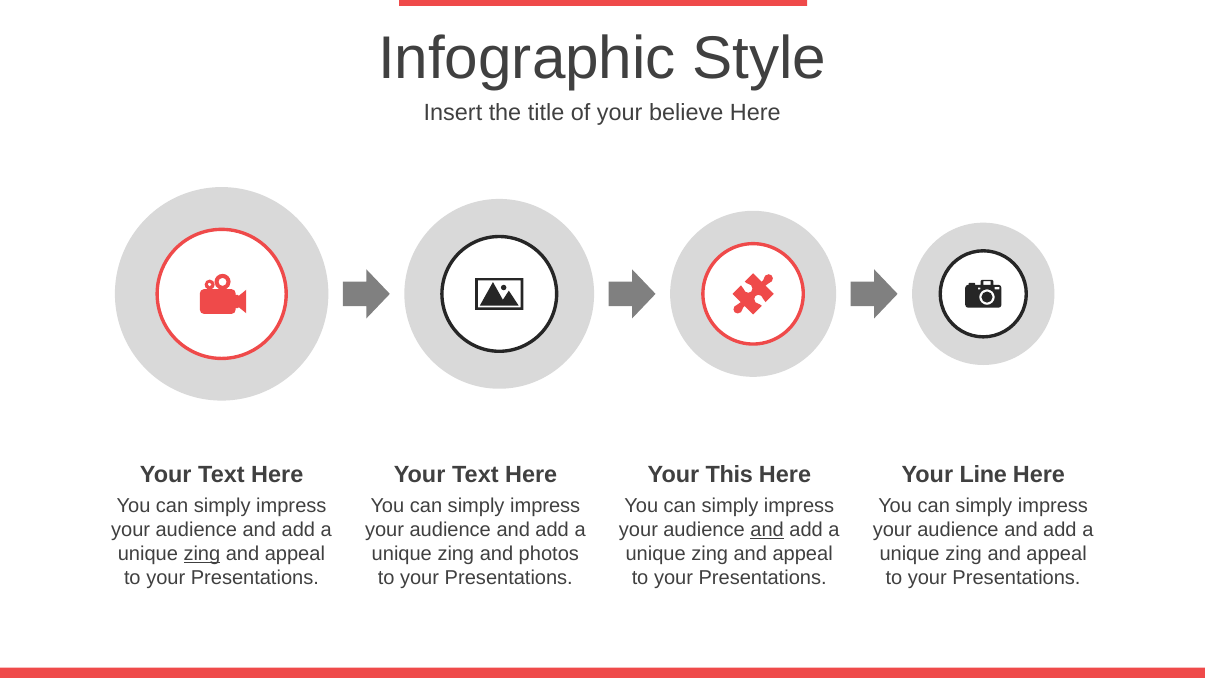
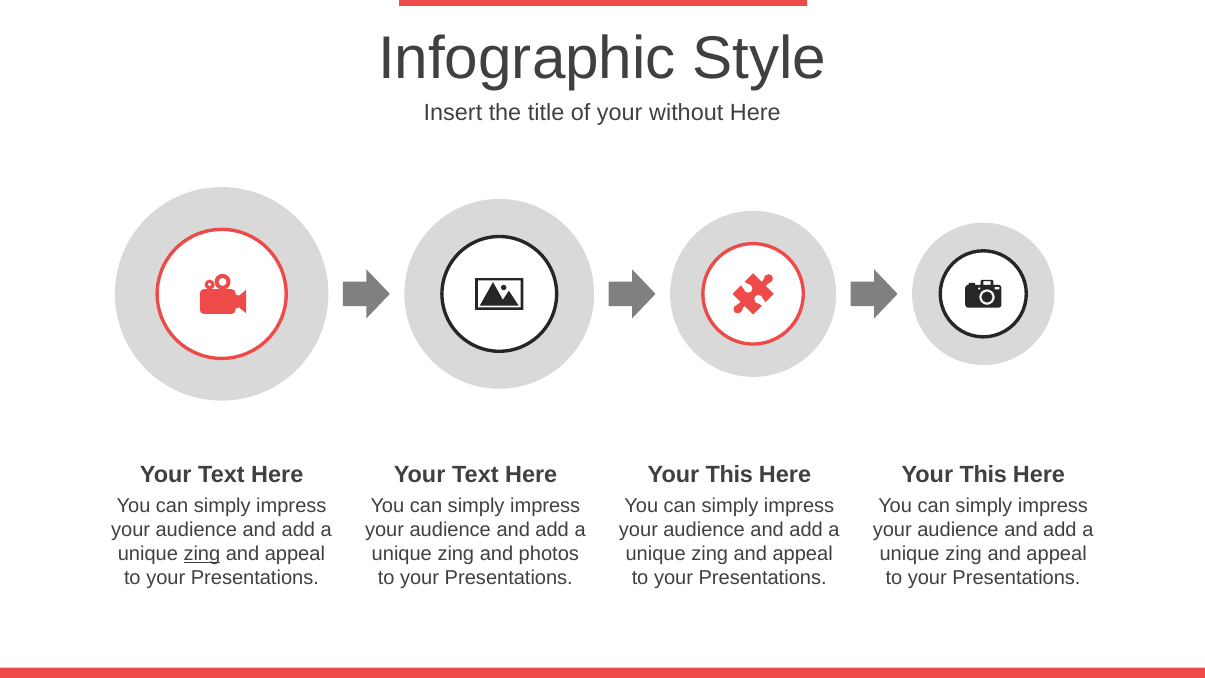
believe: believe -> without (686, 113)
Line: Line -> This (983, 475)
and underline: present -> none (767, 530)
